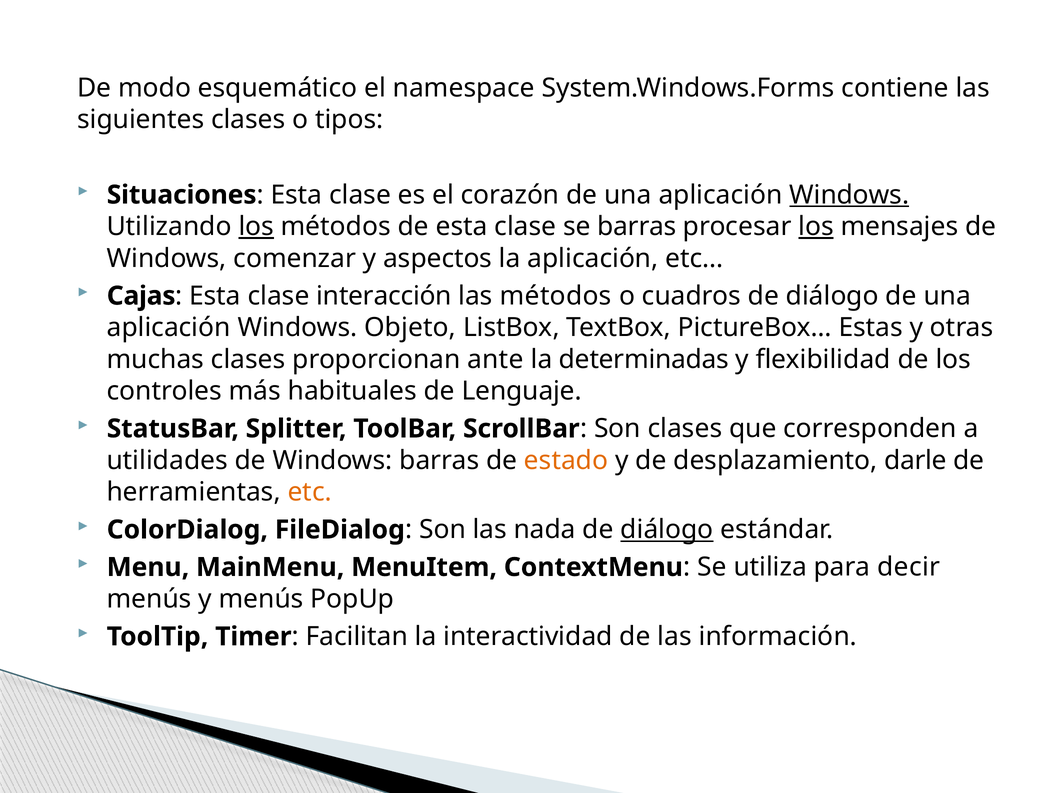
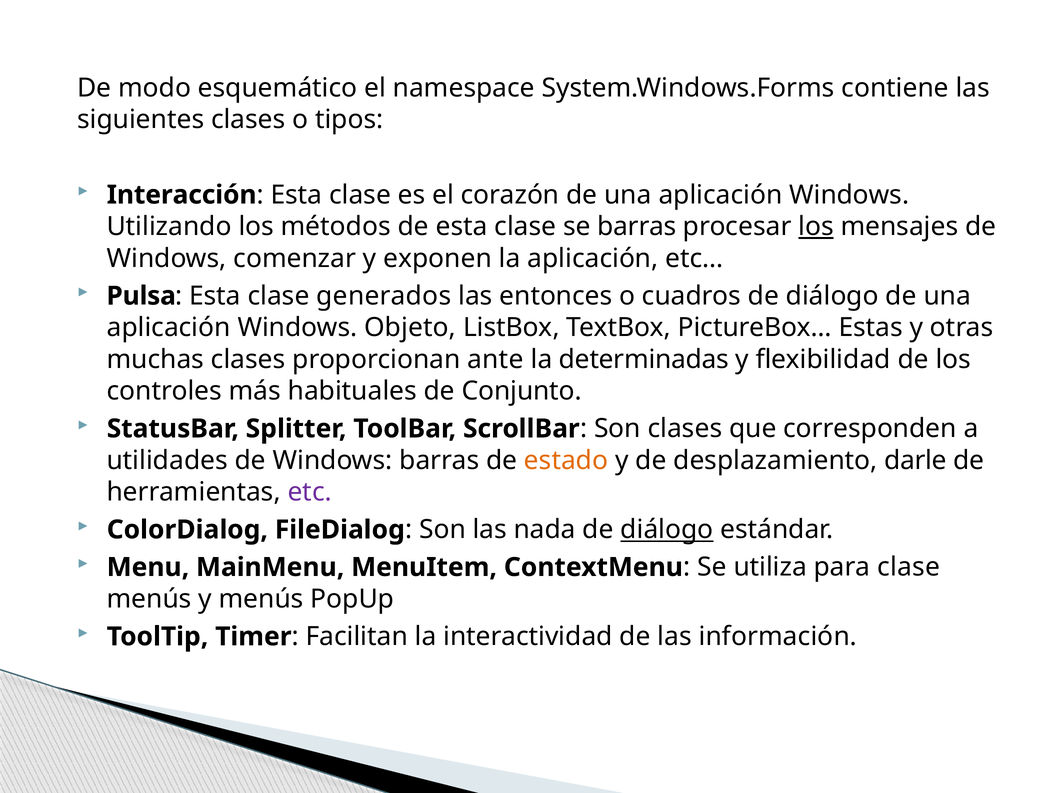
Situaciones: Situaciones -> Interacción (182, 195)
Windows underline: present -> none (849, 195)
los underline: present -> none (256, 227)
aspectos: aspectos -> exponen (438, 258)
Cajas: Cajas -> Pulsa (141, 296)
interacción: interacción -> generados (384, 296)
las métodos: métodos -> entonces (556, 296)
Lenguaje: Lenguaje -> Conjunto (522, 391)
etc colour: orange -> purple (310, 492)
para decir: decir -> clase (909, 567)
